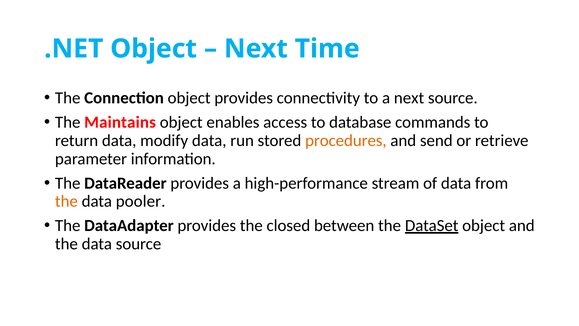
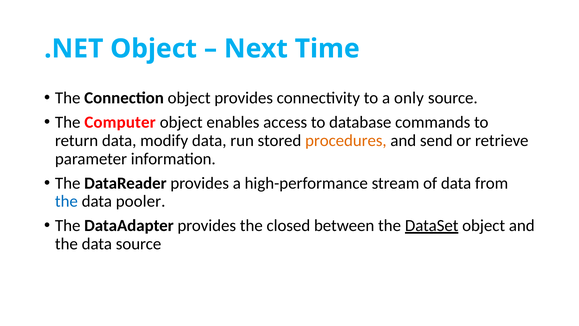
a next: next -> only (409, 98)
Maintains: Maintains -> Computer (120, 122)
the colour: orange -> blue (66, 201)
